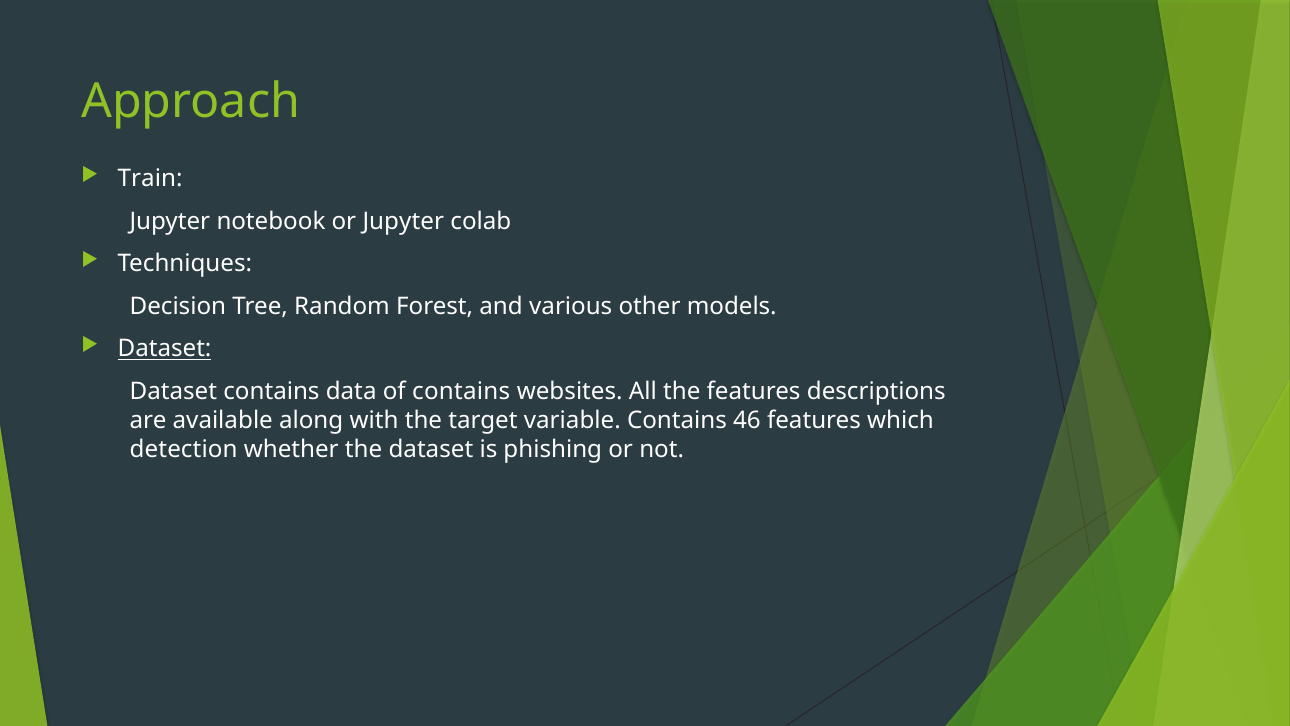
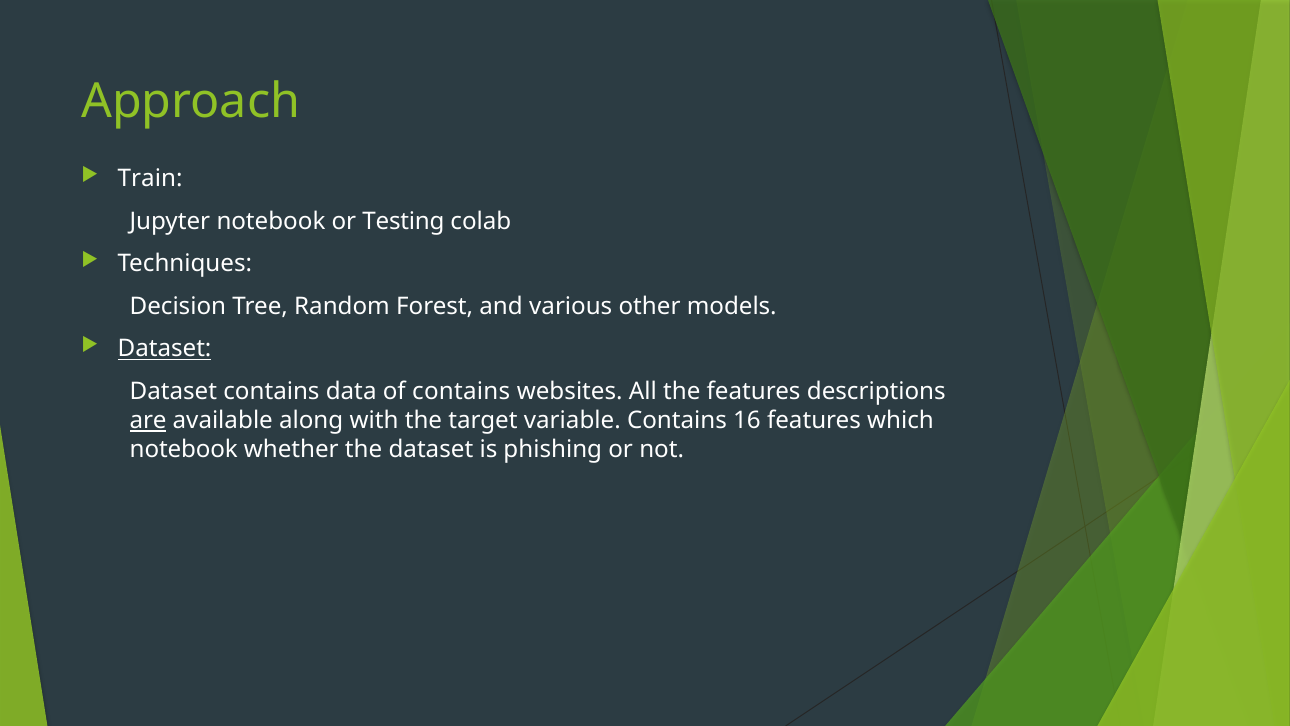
or Jupyter: Jupyter -> Testing (403, 221)
are underline: none -> present (148, 420)
46: 46 -> 16 (747, 420)
detection: detection -> notebook (184, 449)
